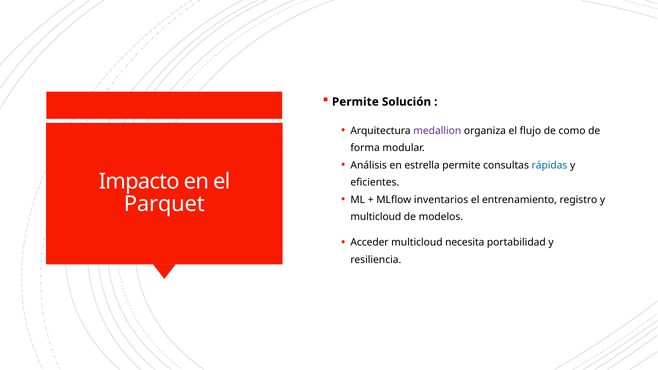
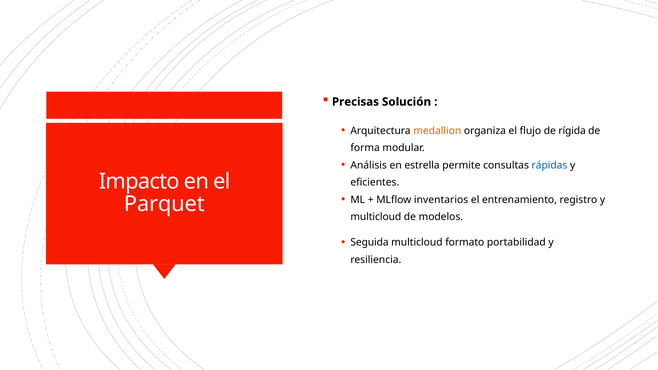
Permite: Permite -> Precisas (355, 102)
medallion colour: purple -> orange (437, 131)
como: como -> rígida (572, 131)
Acceder: Acceder -> Seguida (370, 243)
necesita: necesita -> formato (465, 243)
